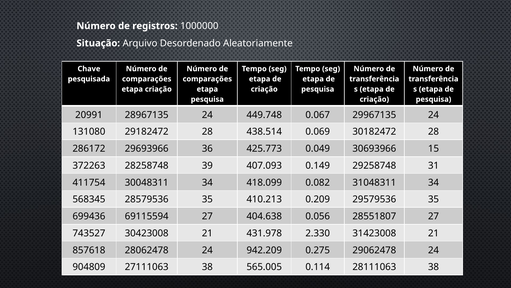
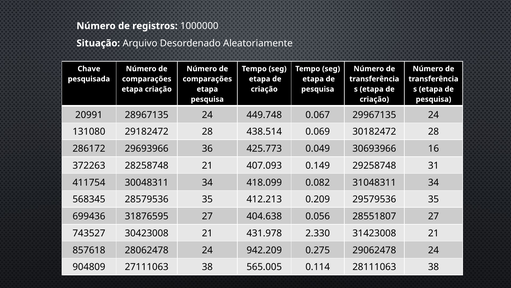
15: 15 -> 16 (434, 148)
28258748 39: 39 -> 21 (207, 165)
410.213: 410.213 -> 412.213 (264, 199)
69115594: 69115594 -> 31876595 (147, 216)
